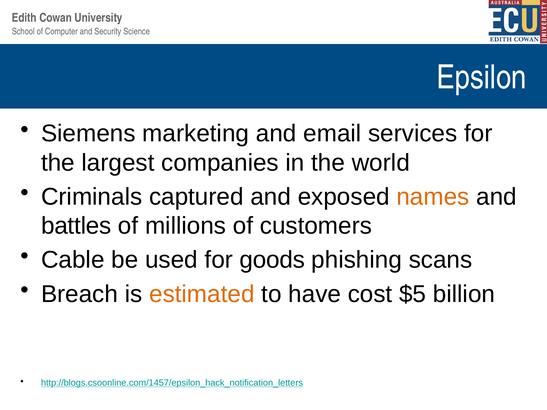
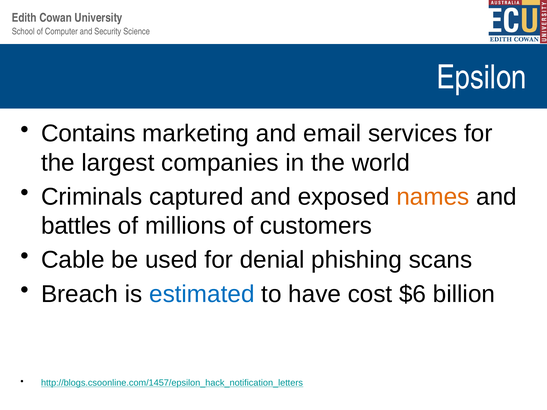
Siemens: Siemens -> Contains (88, 134)
goods: goods -> denial (272, 260)
estimated colour: orange -> blue (202, 294)
$5: $5 -> $6 (413, 294)
